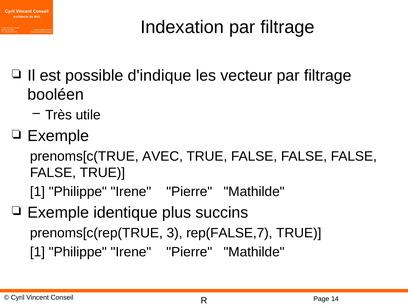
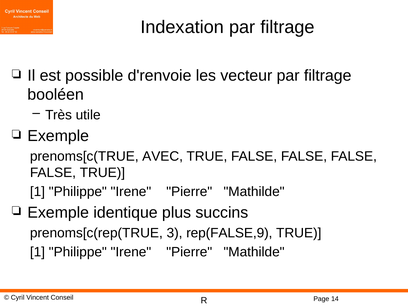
d'indique: d'indique -> d'renvoie (160, 76)
rep(FALSE,7: rep(FALSE,7 -> rep(FALSE,9 (229, 233)
